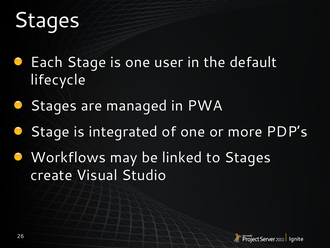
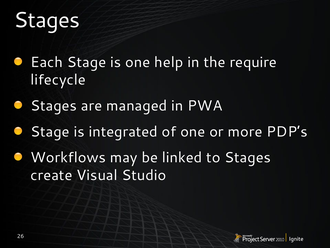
user: user -> help (169, 62)
default: default -> require (253, 62)
